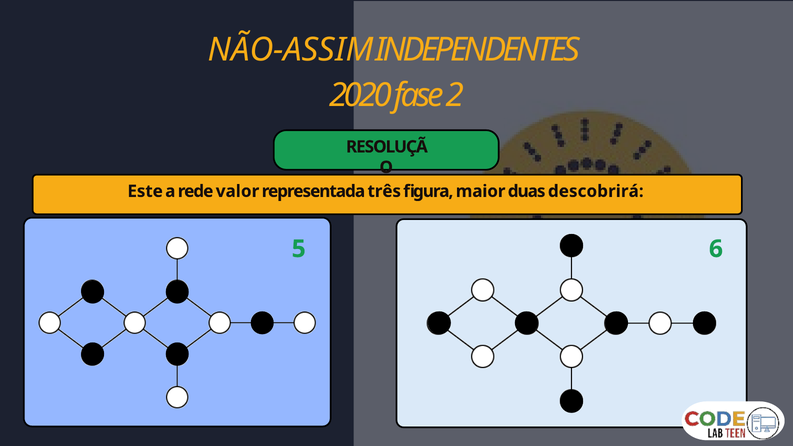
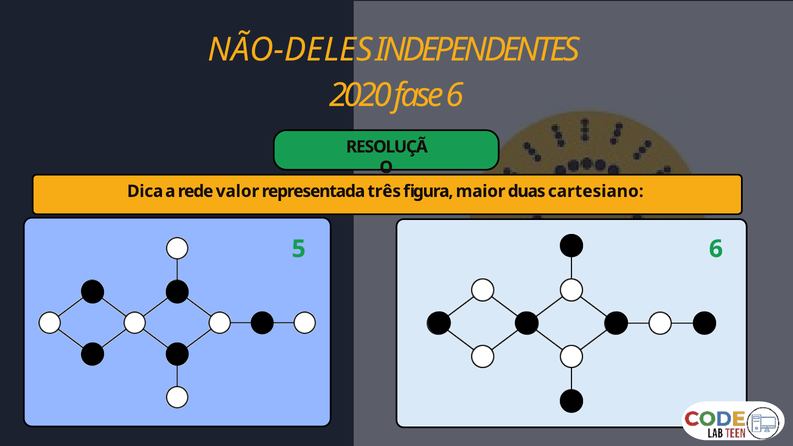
NÃO-ASSIM: NÃO-ASSIM -> NÃO-DELES (291, 50)
fase 2: 2 -> 6 (455, 95)
Este: Este -> Dica (145, 191)
descobrirá: descobrirá -> cartesiano (596, 191)
